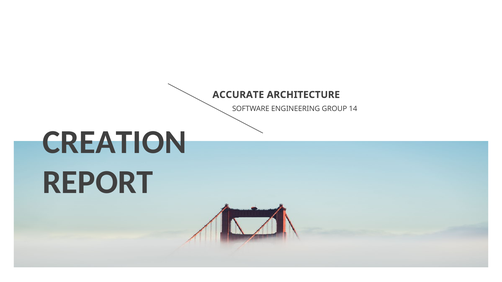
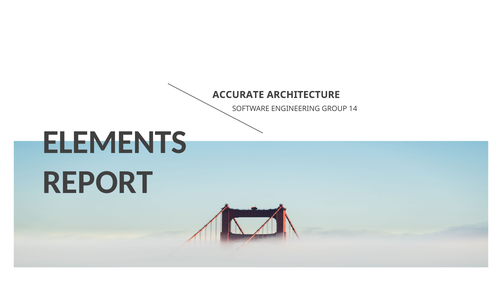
CREATION: CREATION -> ELEMENTS (115, 142)
